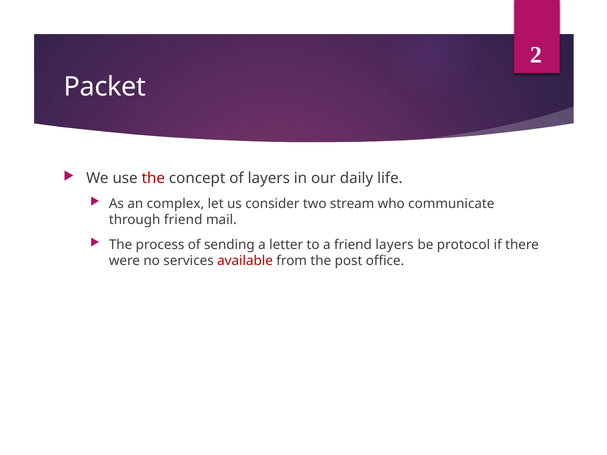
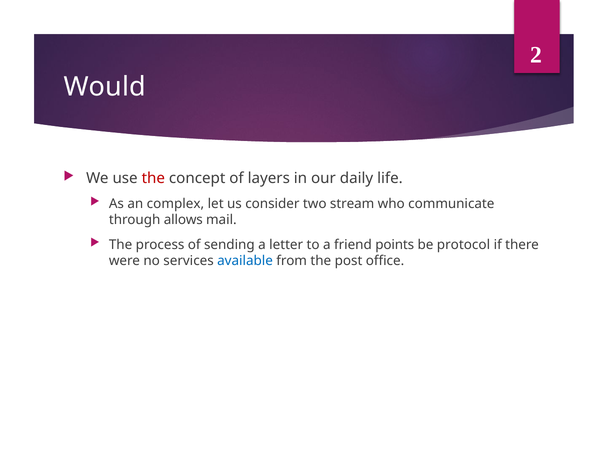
Packet: Packet -> Would (105, 87)
through friend: friend -> allows (183, 220)
friend layers: layers -> points (395, 245)
available colour: red -> blue (245, 261)
